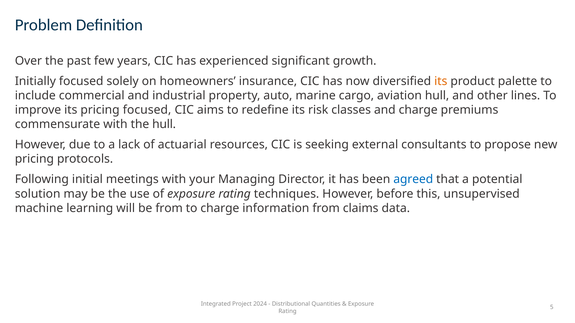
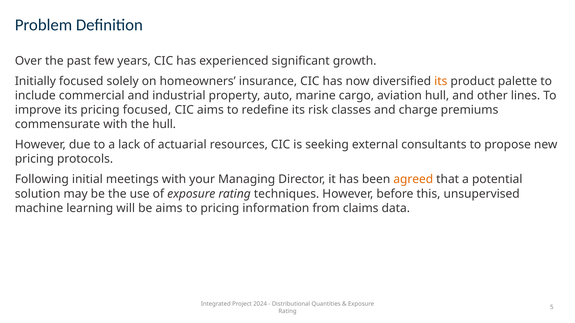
agreed colour: blue -> orange (413, 180)
be from: from -> aims (169, 208)
to charge: charge -> pricing (220, 208)
